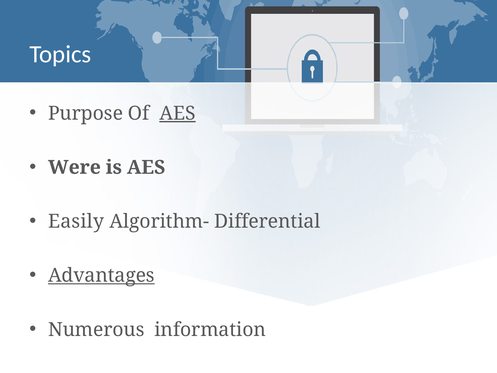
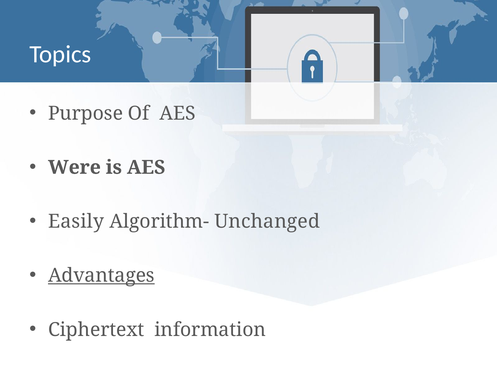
AES underline: present -> none (178, 113)
Differential: Differential -> Unchanged (267, 221)
Numerous: Numerous -> Ciphertext (96, 329)
